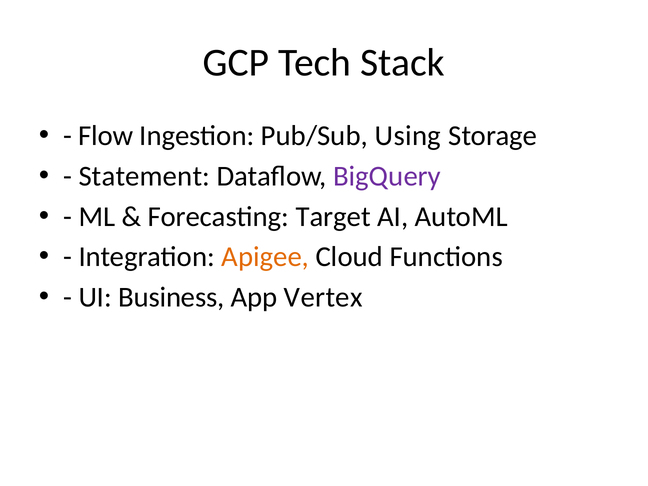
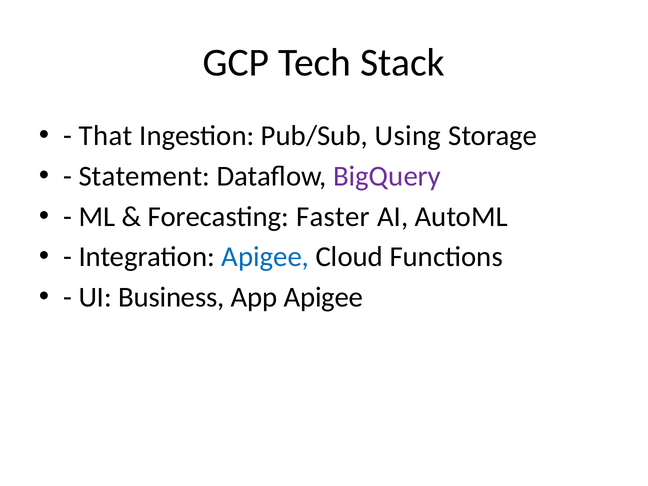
Flow: Flow -> That (106, 136)
Target: Target -> Faster (333, 217)
Apigee colour: orange -> blue (265, 257)
App Vertex: Vertex -> Apigee (324, 297)
